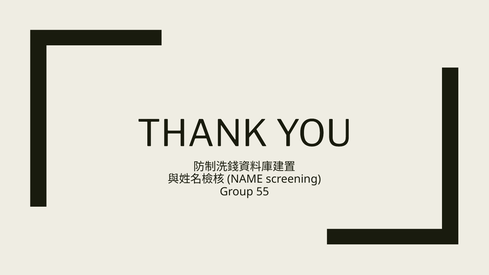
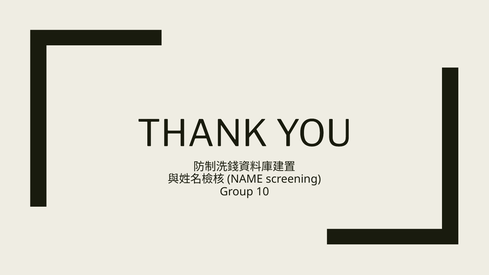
55: 55 -> 10 (263, 192)
